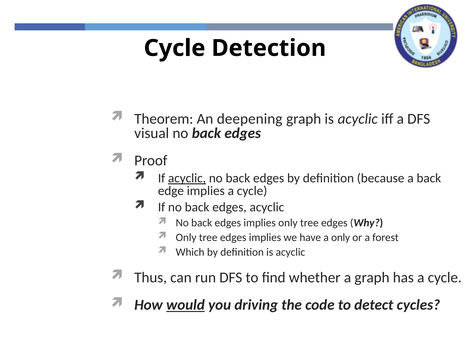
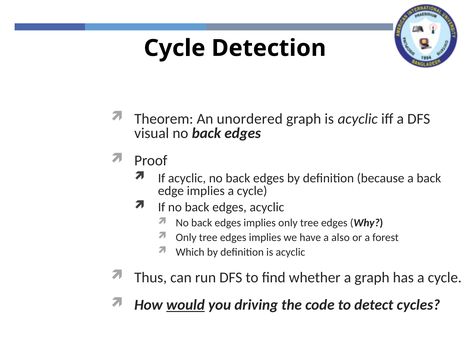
deepening: deepening -> unordered (250, 119)
acyclic underline: present -> none (187, 178)
a only: only -> also (341, 237)
